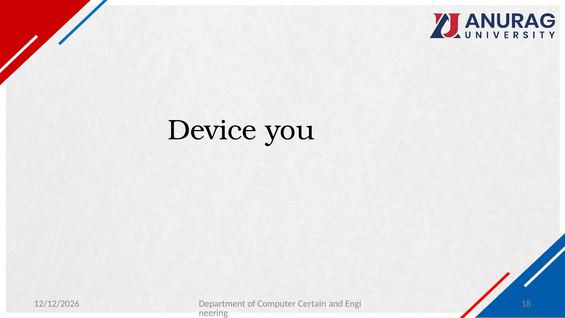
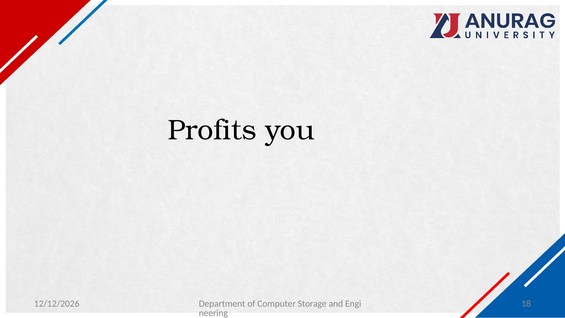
Device: Device -> Profits (212, 130)
Certain: Certain -> Storage (312, 304)
